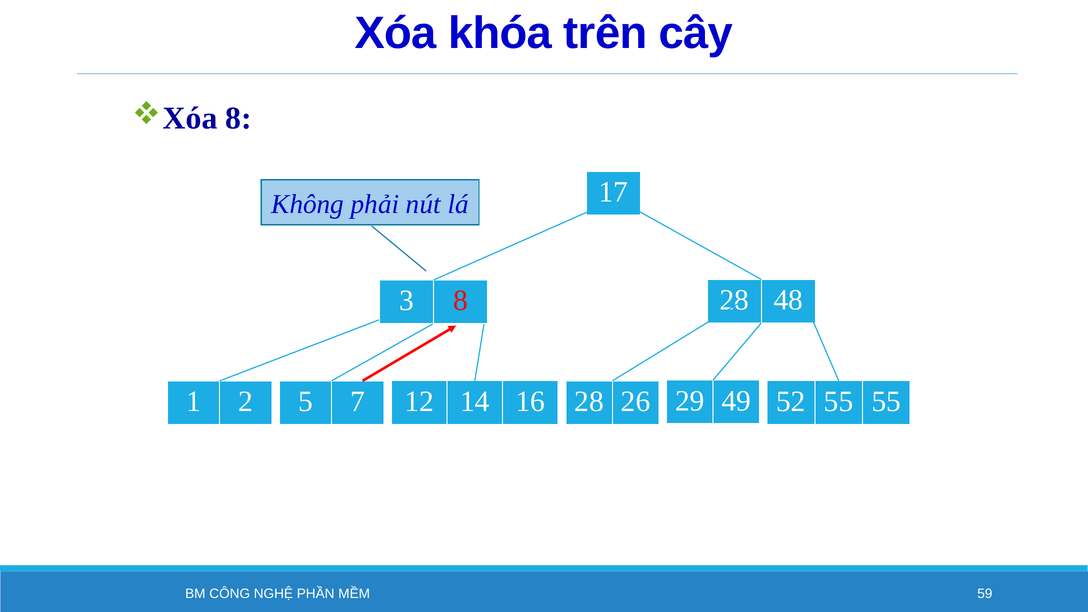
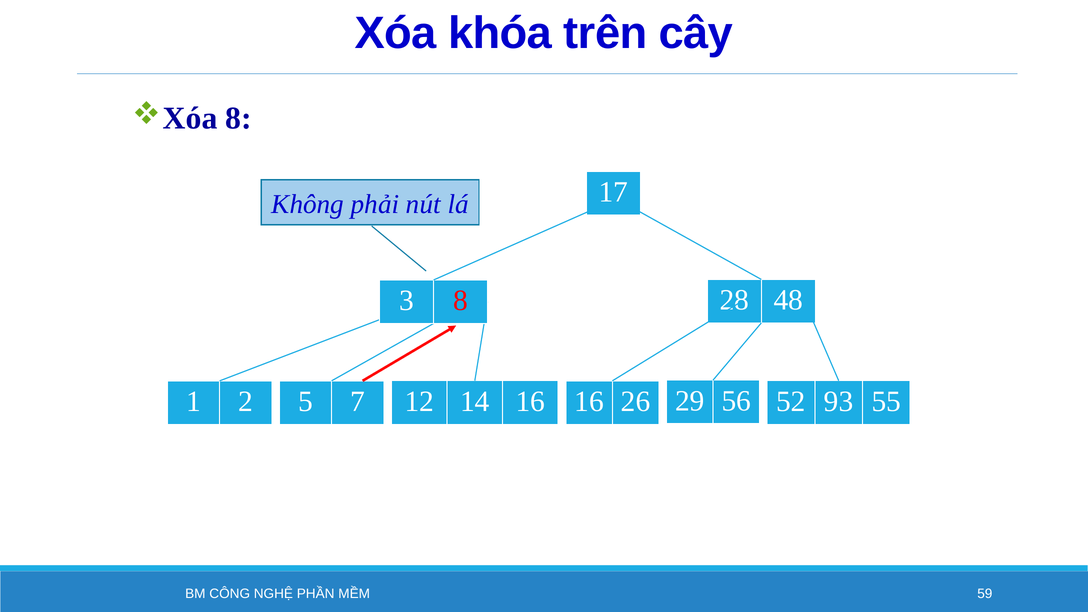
49: 49 -> 56 (736, 401)
7 28: 28 -> 16 (589, 401)
52 55: 55 -> 93 (839, 401)
